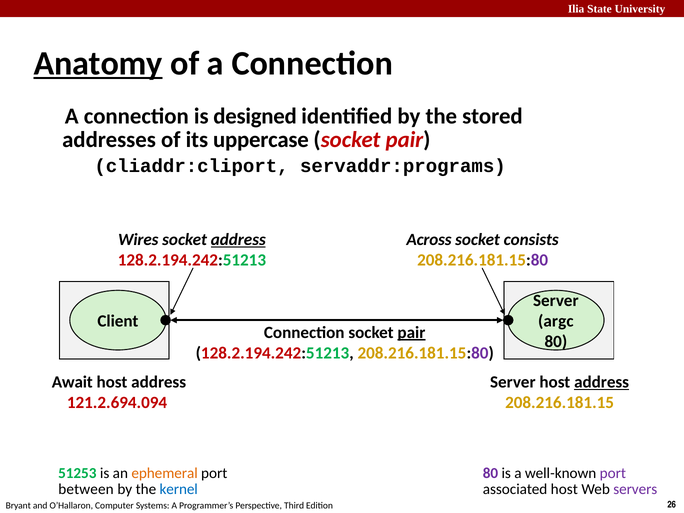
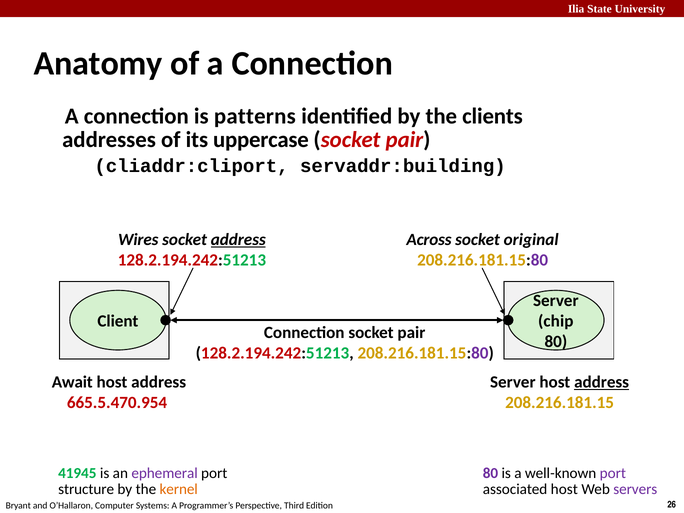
Anatomy underline: present -> none (98, 63)
designed: designed -> patterns (255, 116)
stored: stored -> clients (492, 116)
servaddr:programs: servaddr:programs -> servaddr:building (403, 166)
consists: consists -> original (531, 240)
argc: argc -> chip (556, 321)
pair underline: present -> none (411, 332)
121.2.694.094: 121.2.694.094 -> 665.5.470.954 (117, 403)
51253: 51253 -> 41945 (77, 473)
ephemeral colour: orange -> purple (165, 473)
between: between -> structure (86, 489)
kernel colour: blue -> orange (179, 489)
